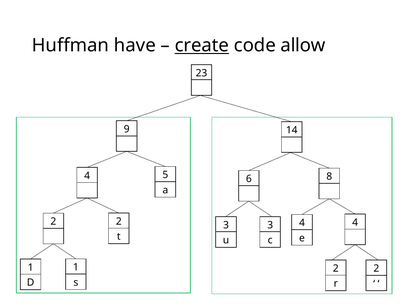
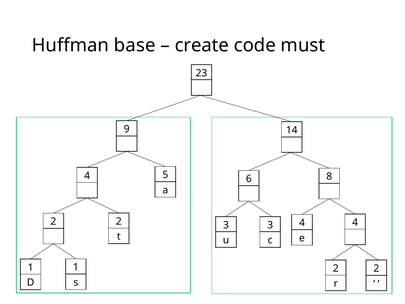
have: have -> base (135, 45)
create underline: present -> none (202, 45)
allow: allow -> must (303, 45)
